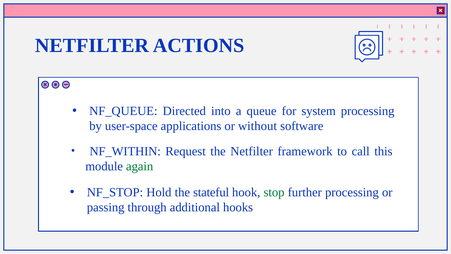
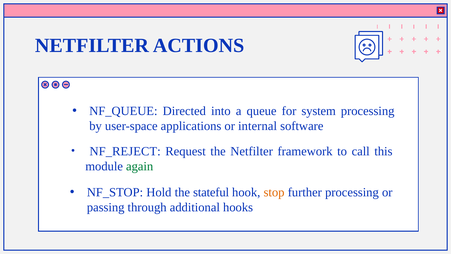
without: without -> internal (258, 126)
NF_WITHIN: NF_WITHIN -> NF_REJECT (125, 151)
stop colour: green -> orange (274, 192)
